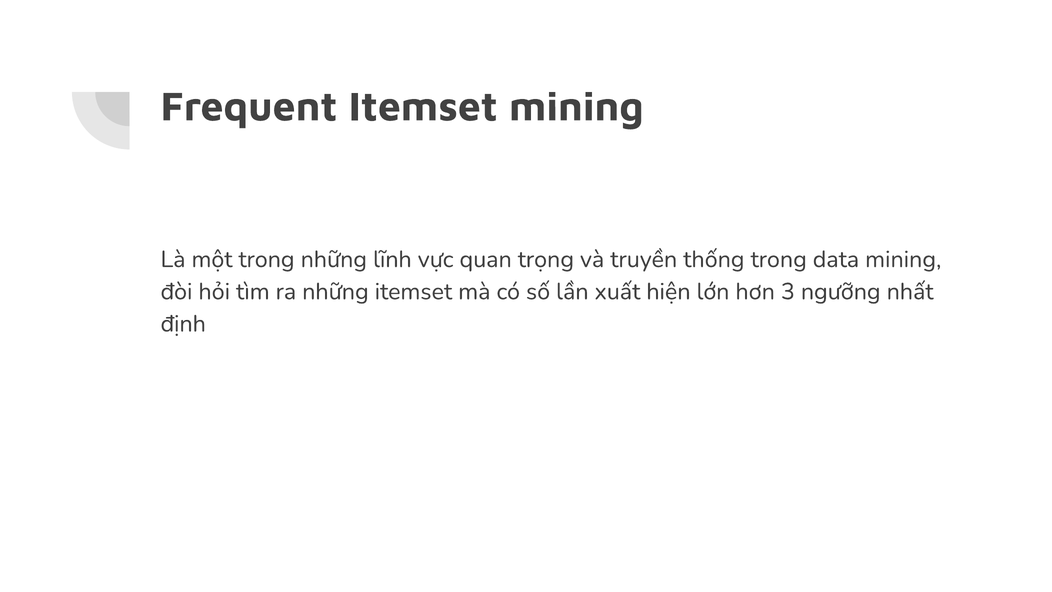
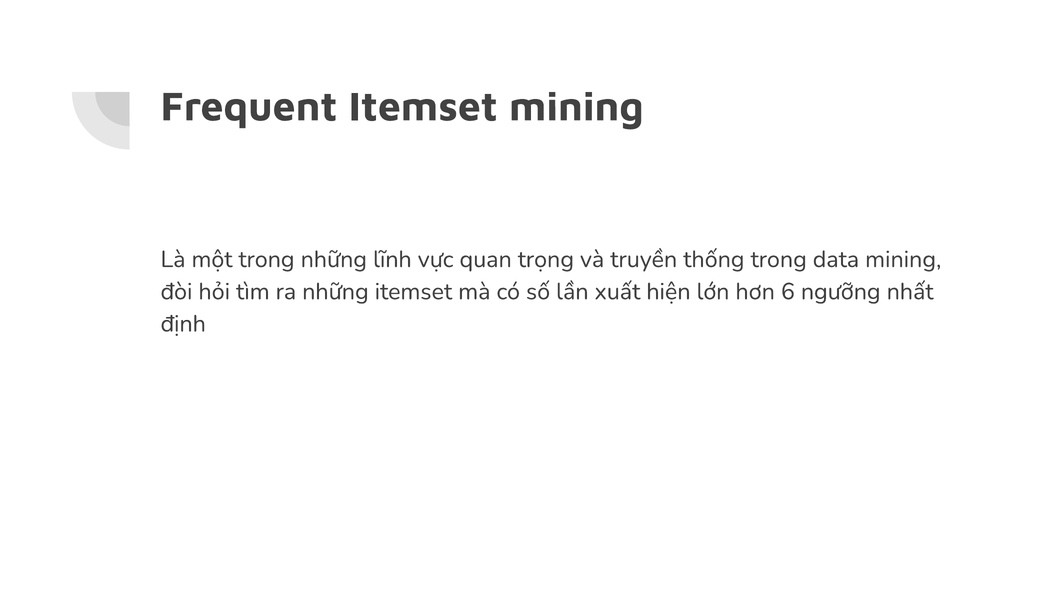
3: 3 -> 6 (788, 291)
